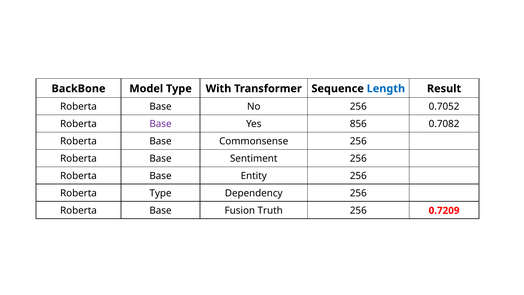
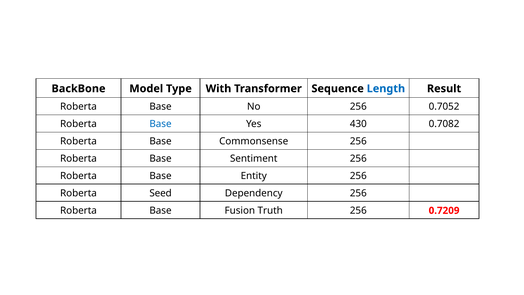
Base colour: purple -> blue (161, 124)
856: 856 -> 430 (358, 124)
Roberta Type: Type -> Seed (161, 193)
